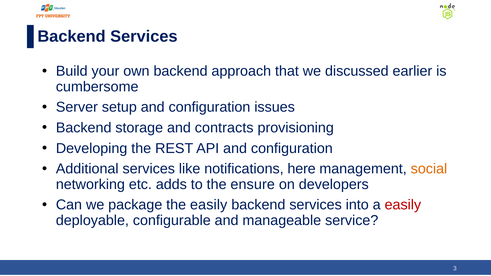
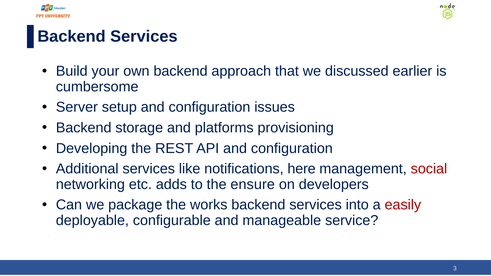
contracts: contracts -> platforms (224, 128)
social colour: orange -> red (429, 169)
the easily: easily -> works (209, 205)
